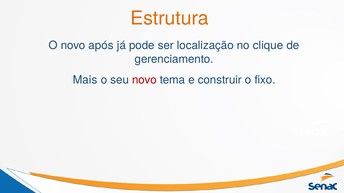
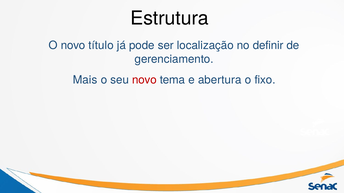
Estrutura colour: orange -> black (170, 18)
após: após -> título (101, 45)
clique: clique -> definir (268, 45)
construir: construir -> abertura (220, 80)
